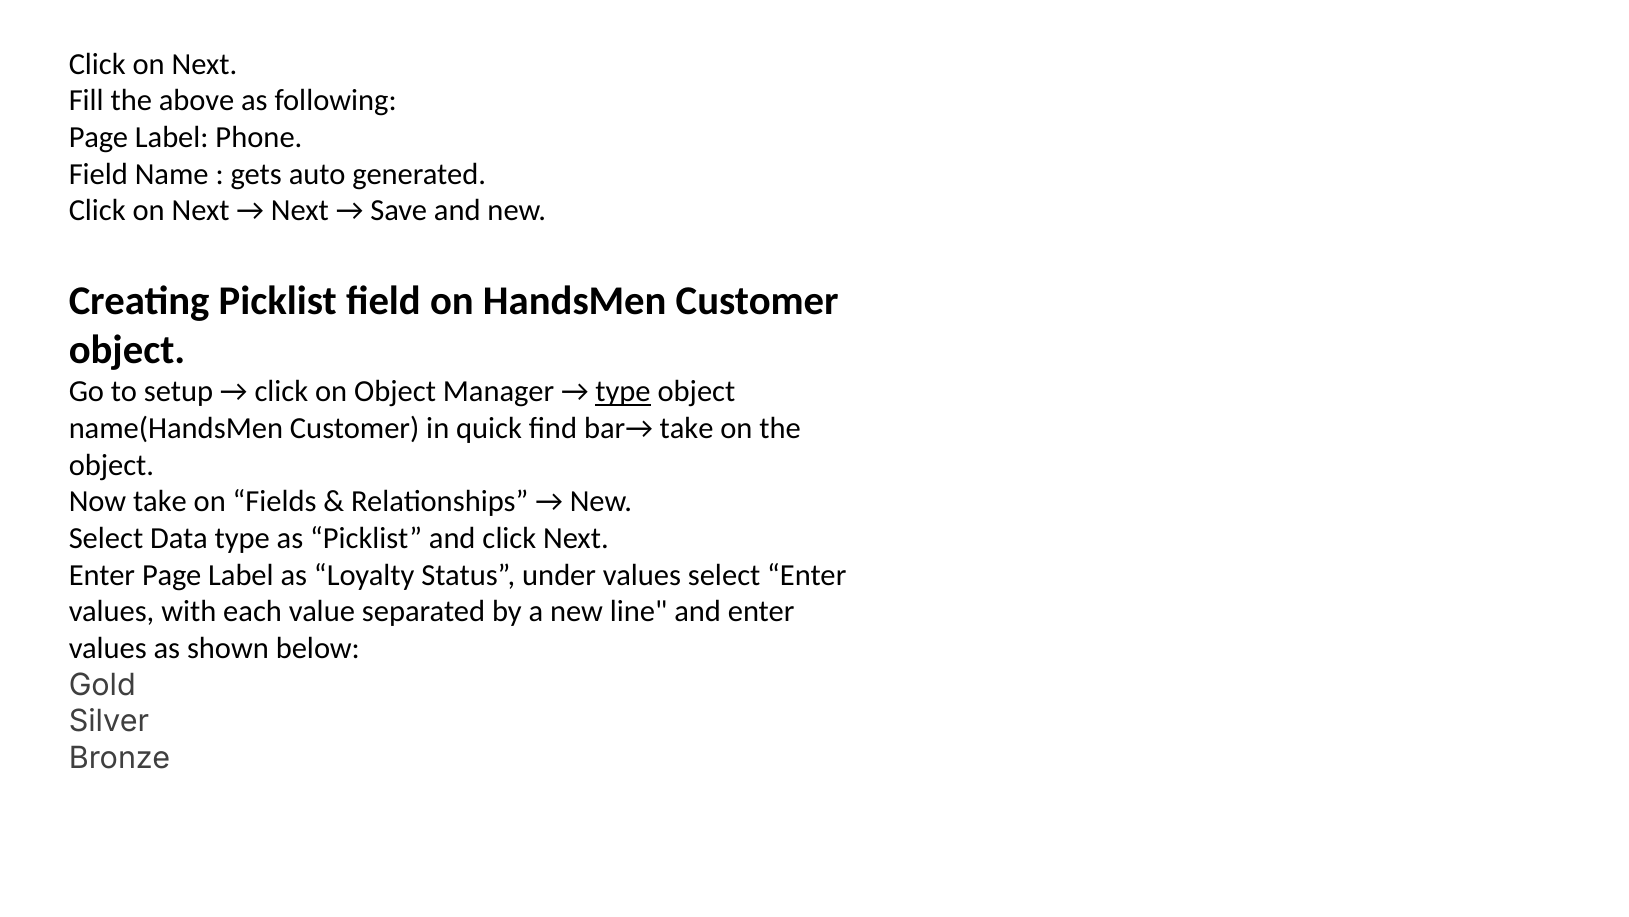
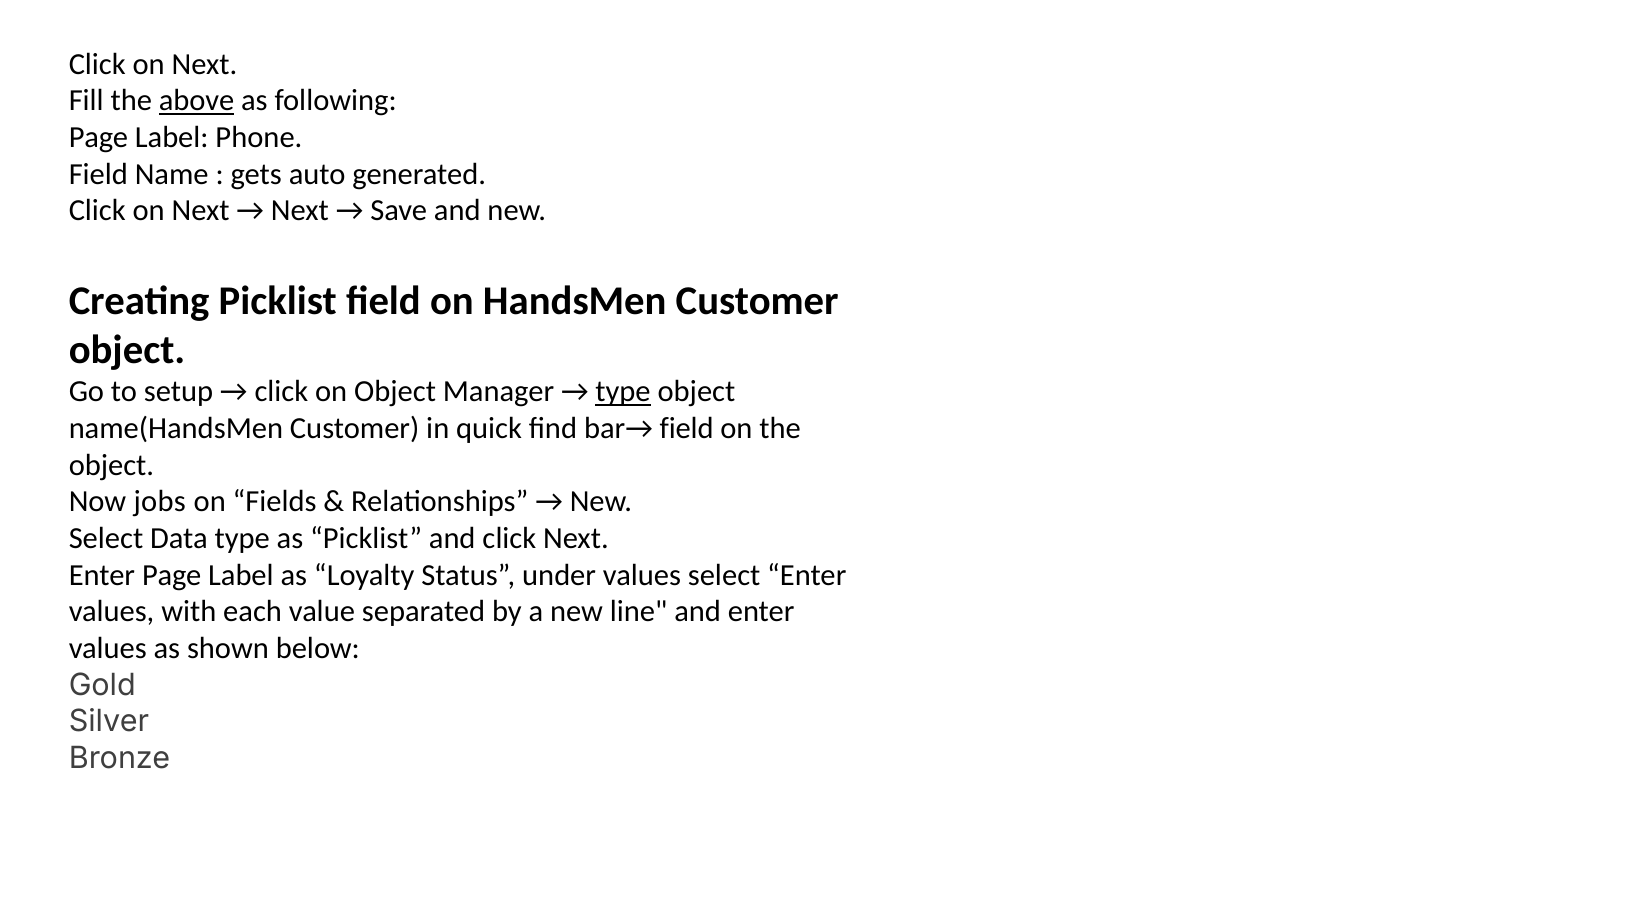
above underline: none -> present (197, 101)
bar→ take: take -> field (687, 428)
Now take: take -> jobs (160, 501)
